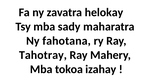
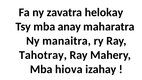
sady: sady -> anay (69, 27)
fahotana: fahotana -> manaitra (67, 41)
tokoa: tokoa -> hiova (69, 69)
